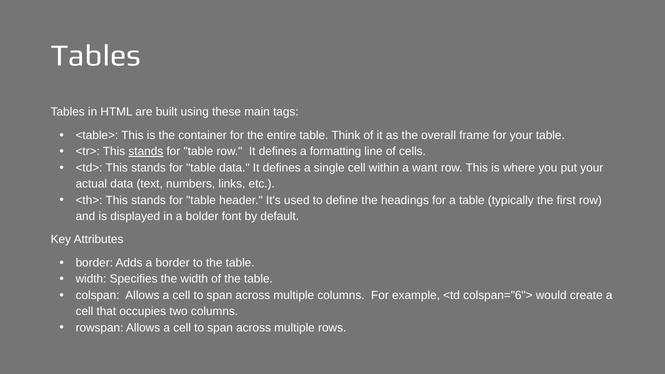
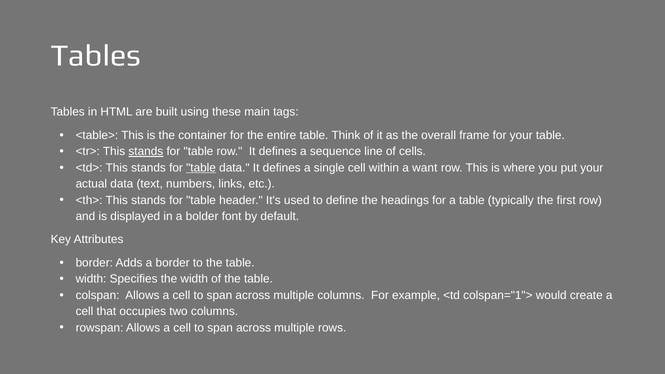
formatting: formatting -> sequence (336, 151)
table underline: none -> present (201, 168)
colspan="6">: colspan="6"> -> colspan="1"> (498, 295)
